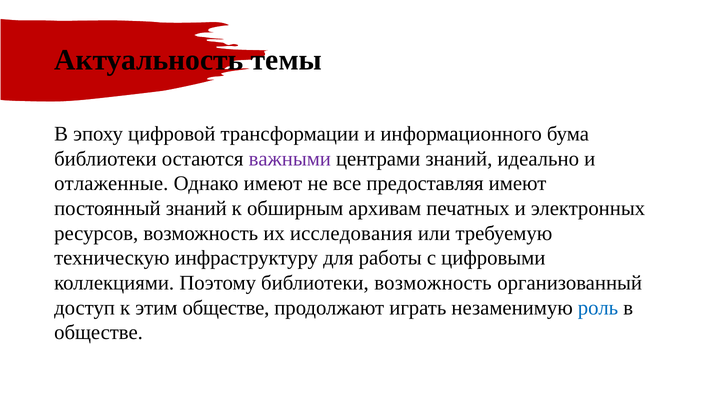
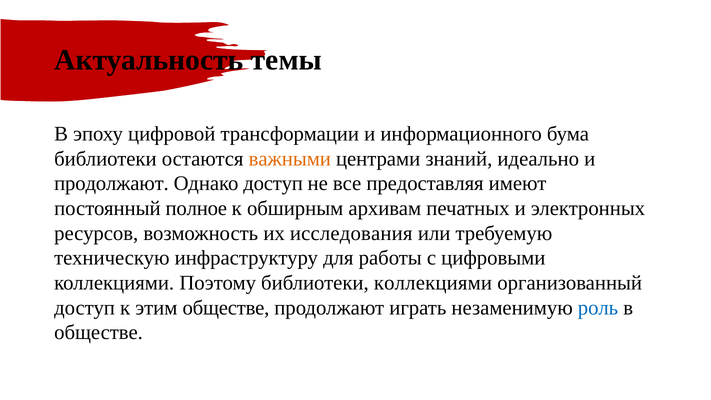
важными colour: purple -> orange (290, 159)
отлаженные: отлаженные -> продолжают (111, 184)
Однако имеют: имеют -> доступ (273, 184)
постоянный знаний: знаний -> полное (196, 208)
библиотеки возможность: возможность -> коллекциями (433, 283)
